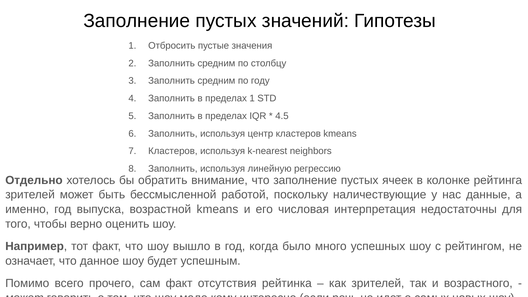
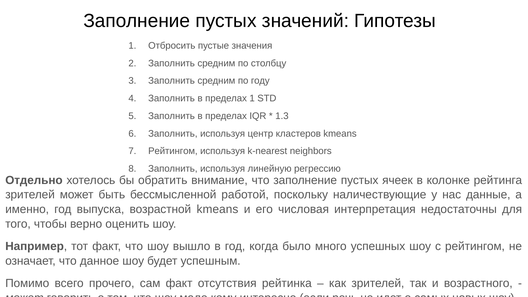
4.5: 4.5 -> 1.3 (282, 116)
Кластеров: Кластеров -> Рейтингом (173, 151)
